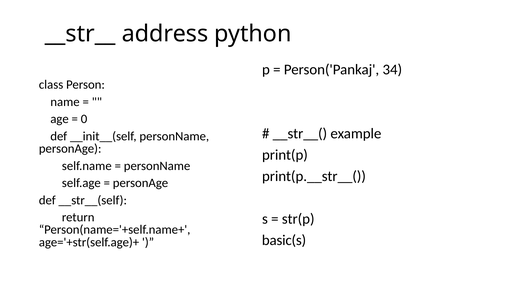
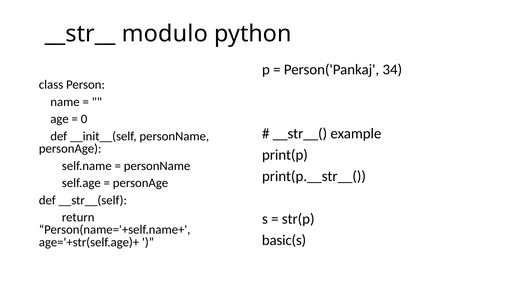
address: address -> modulo (165, 34)
